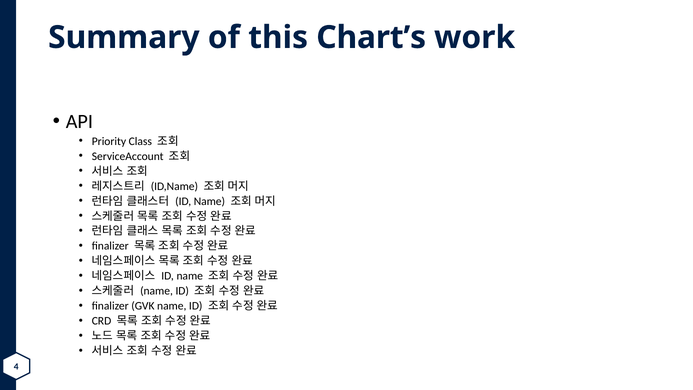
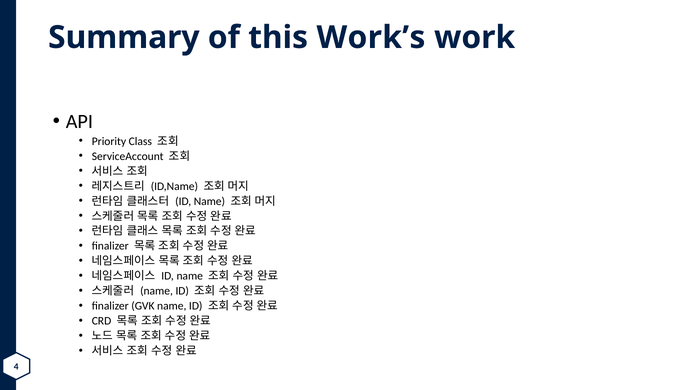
Chart’s: Chart’s -> Work’s (371, 37)
